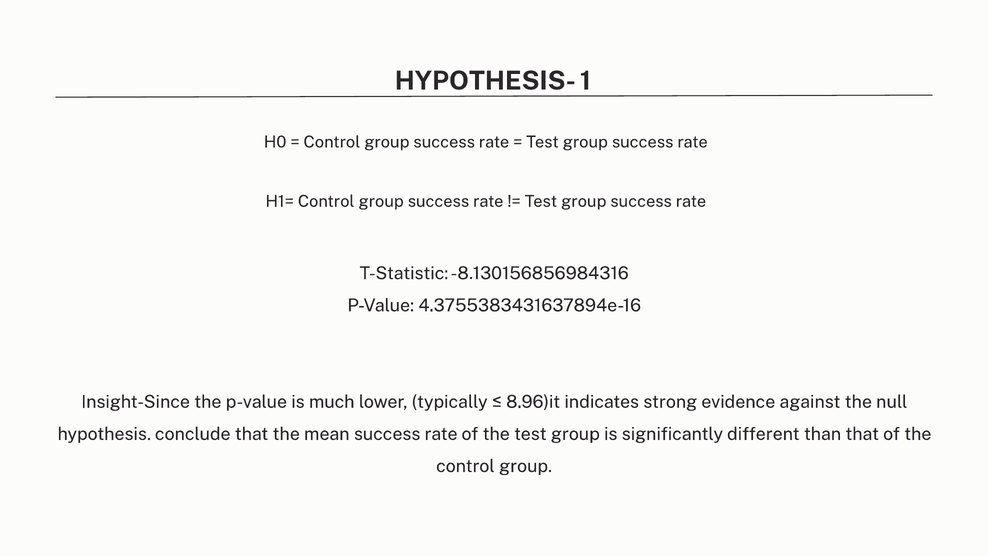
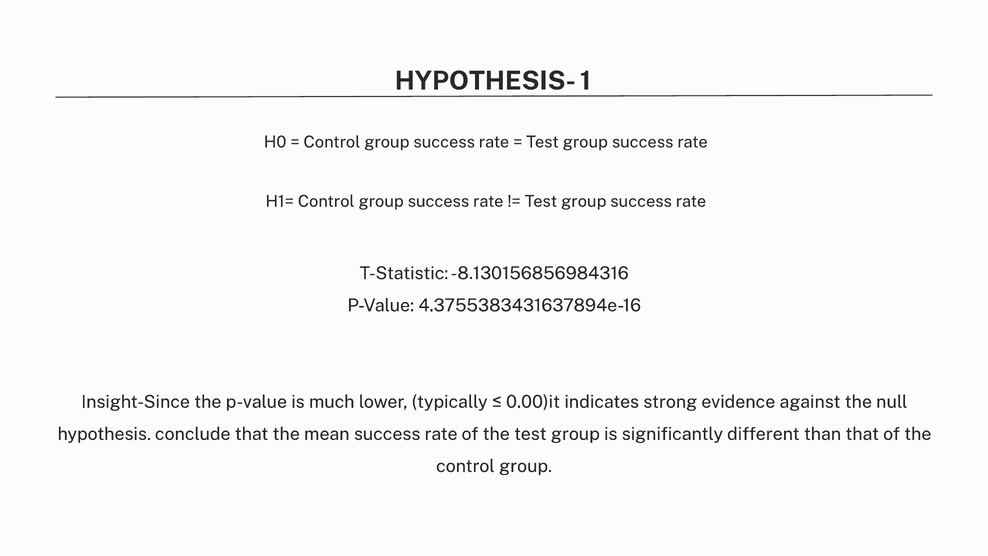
8.96)it: 8.96)it -> 0.00)it (533, 402)
